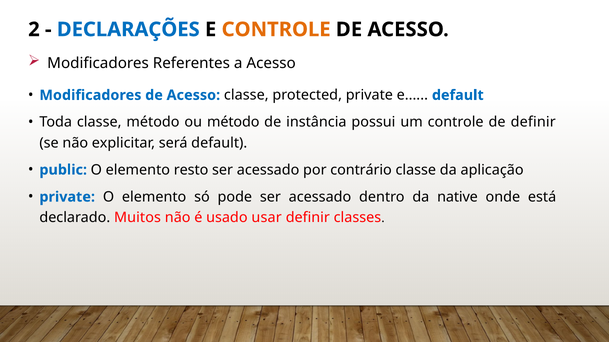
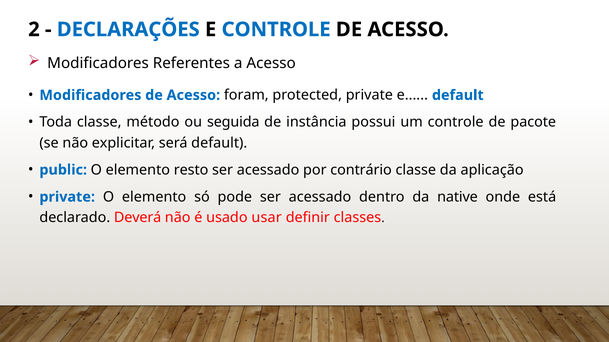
CONTROLE colour: orange -> blue (276, 30)
Acesso classe: classe -> foram (246, 95)
ou método: método -> seguida (233, 122)
de definir: definir -> pacote (533, 122)
Muitos: Muitos -> Deverá (138, 218)
